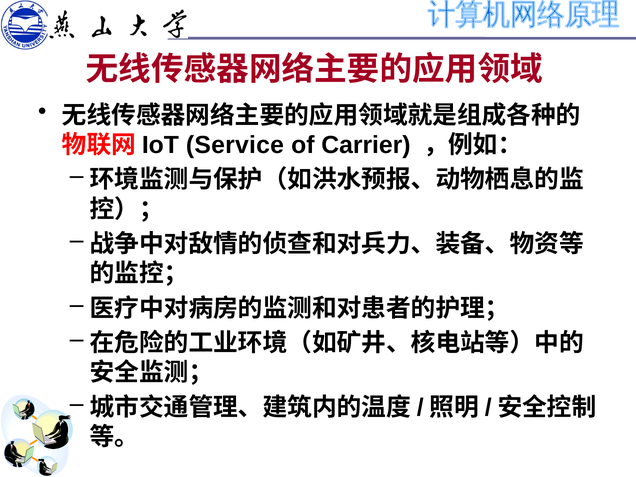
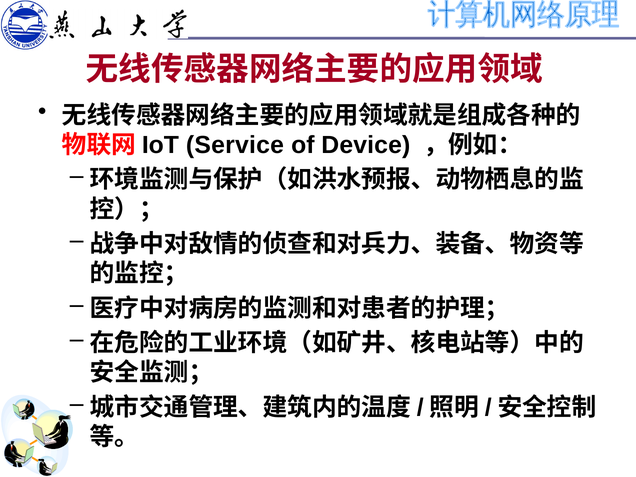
Carrier: Carrier -> Device (366, 145)
